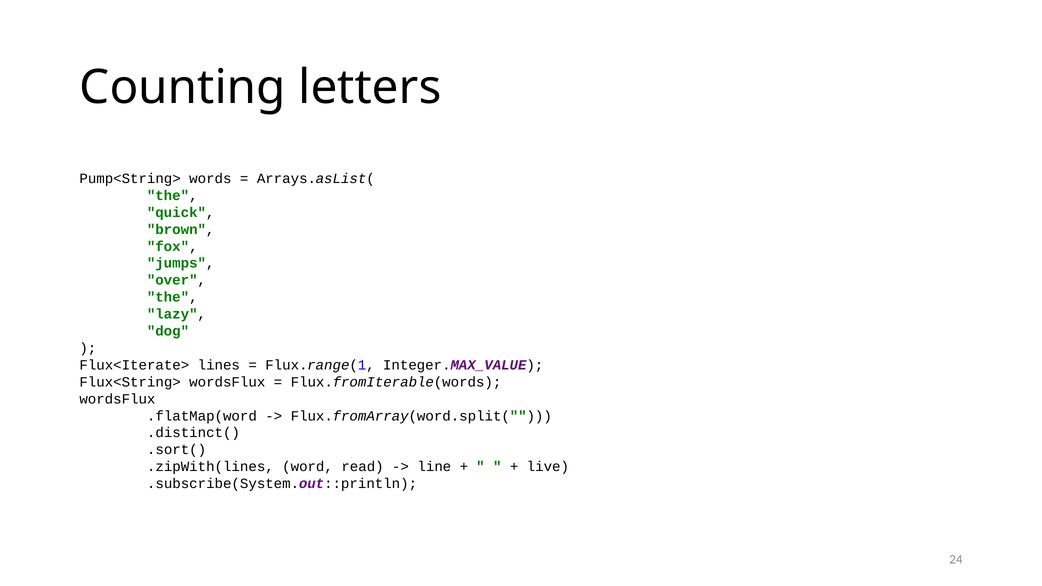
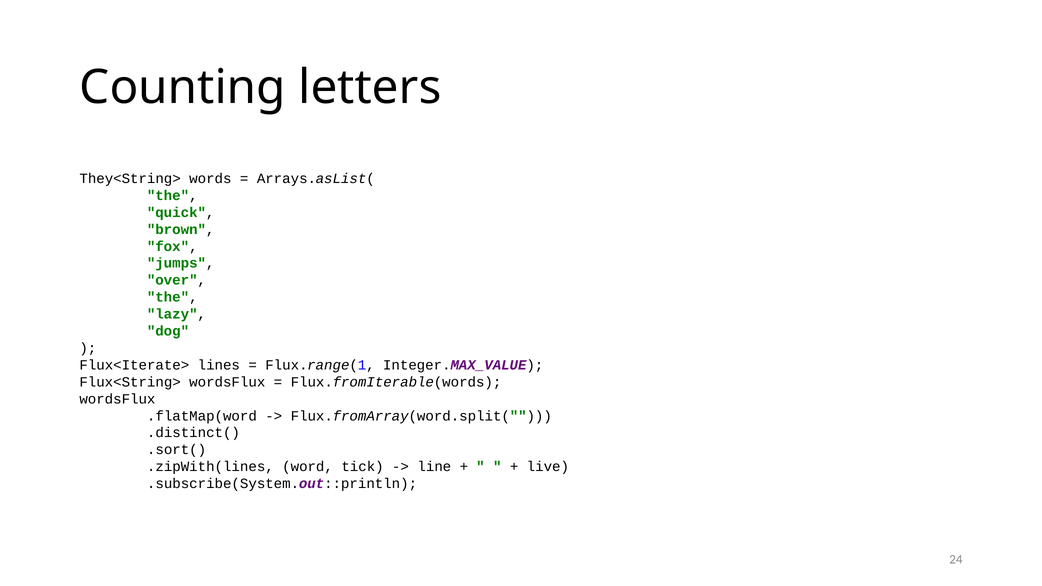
Pump<String>: Pump<String> -> They<String> (130, 179)
read: read -> tick (363, 467)
